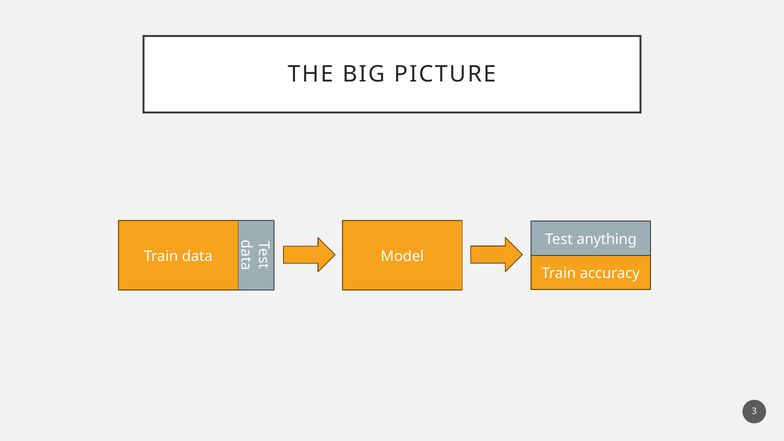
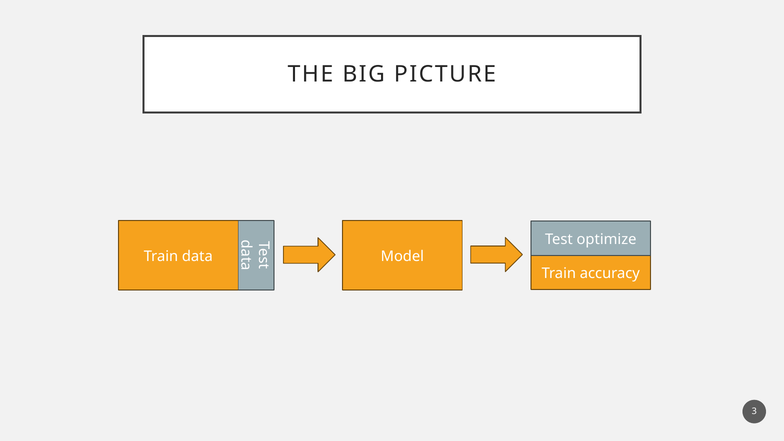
anything: anything -> optimize (607, 239)
